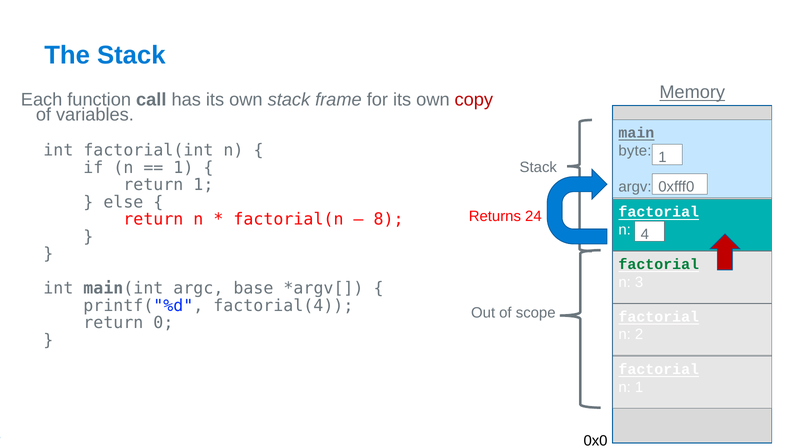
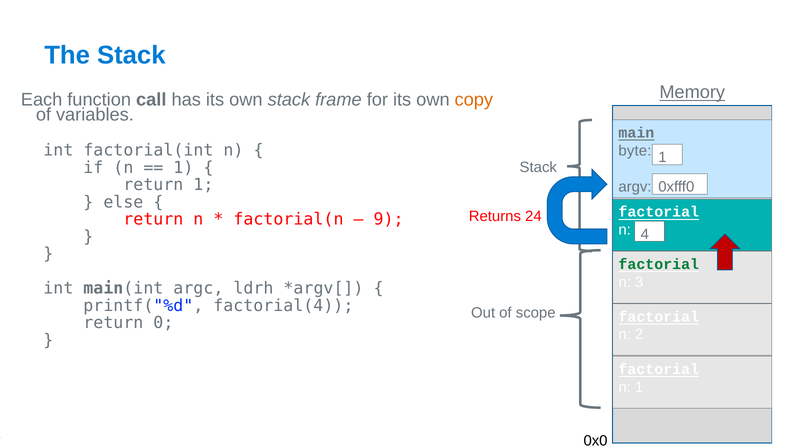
copy colour: red -> orange (474, 100)
8: 8 -> 9 (389, 219)
base: base -> ldrh (253, 288)
